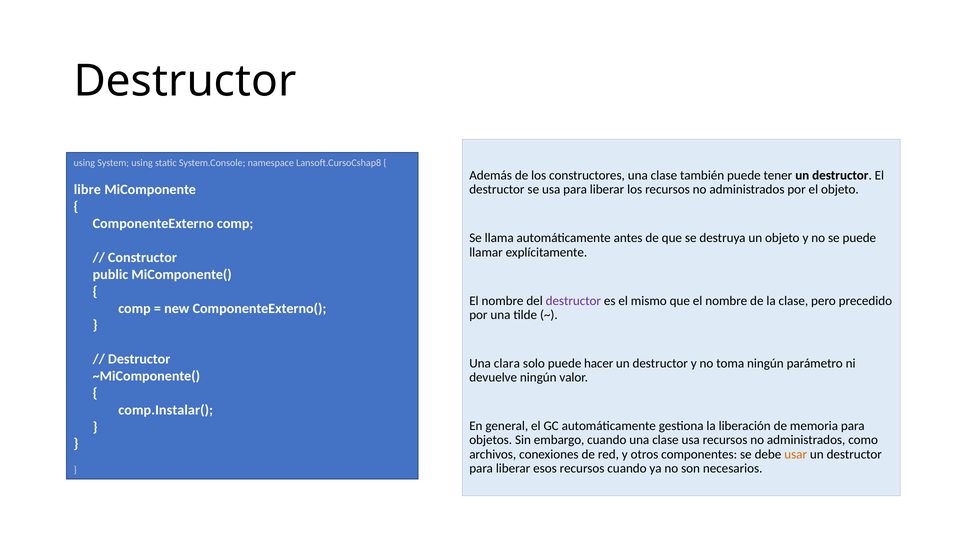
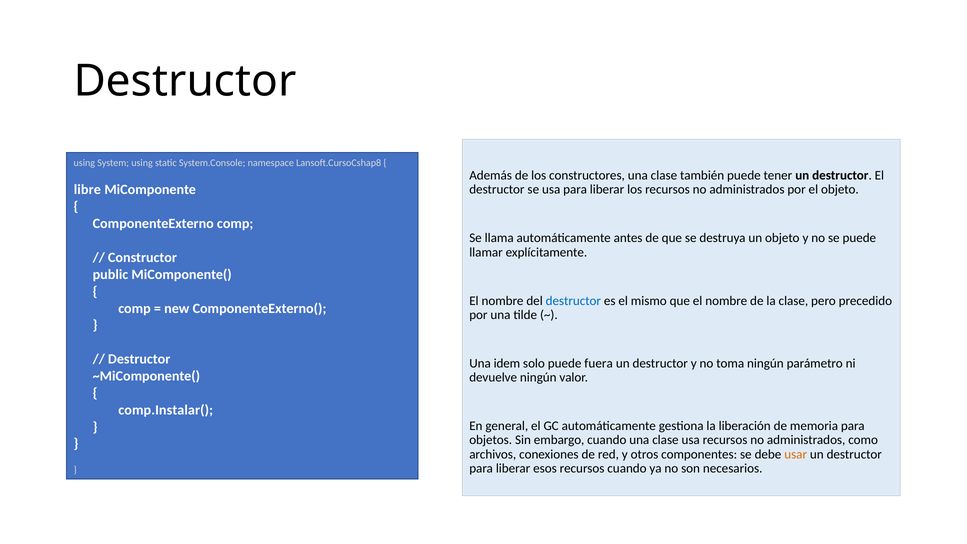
destructor colour: purple -> blue (573, 301)
clara: clara -> idem (507, 363)
hacer: hacer -> fuera (599, 363)
